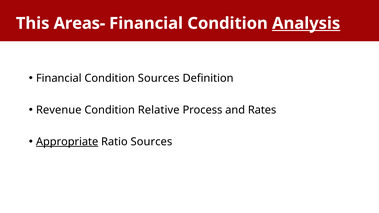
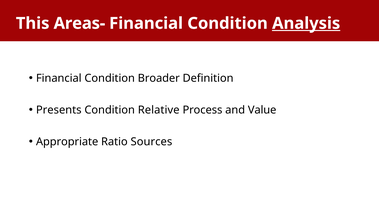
Condition Sources: Sources -> Broader (159, 78)
Revenue: Revenue -> Presents (59, 110)
Rates: Rates -> Value (262, 110)
Appropriate underline: present -> none (67, 142)
